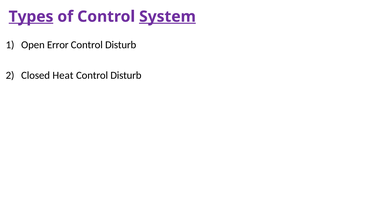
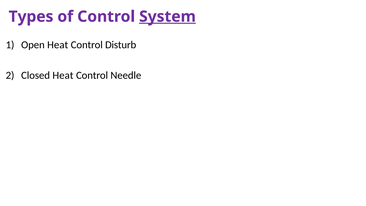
Types underline: present -> none (31, 17)
Open Error: Error -> Heat (58, 45)
Disturb: Disturb -> Needle (126, 75)
